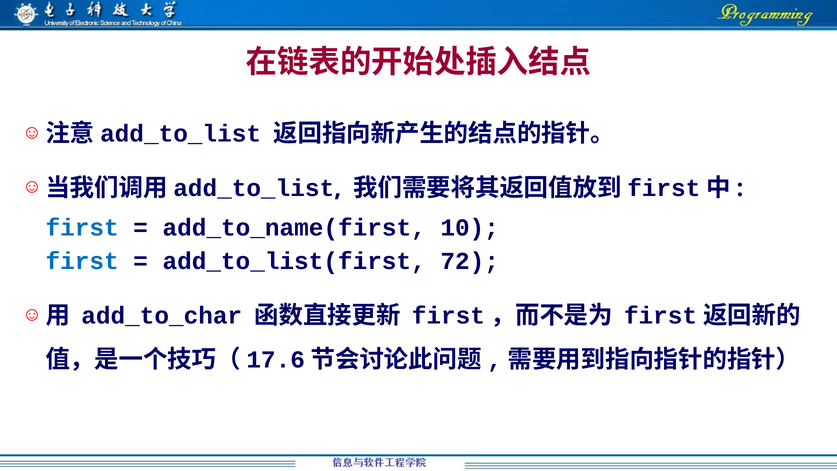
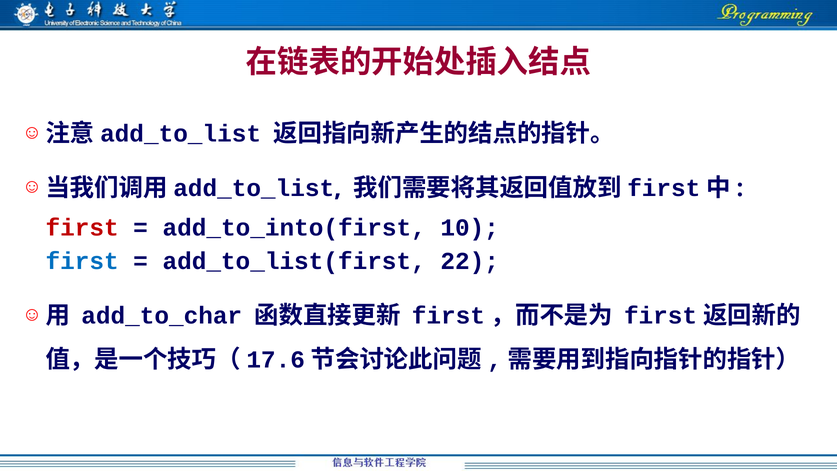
first colour: blue -> red (82, 227)
add_to_name(first: add_to_name(first -> add_to_into(first (294, 227)
72: 72 -> 22 (470, 261)
